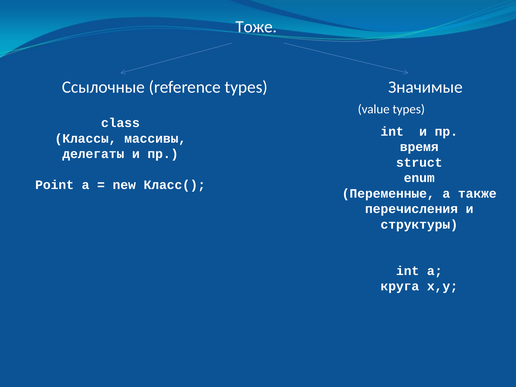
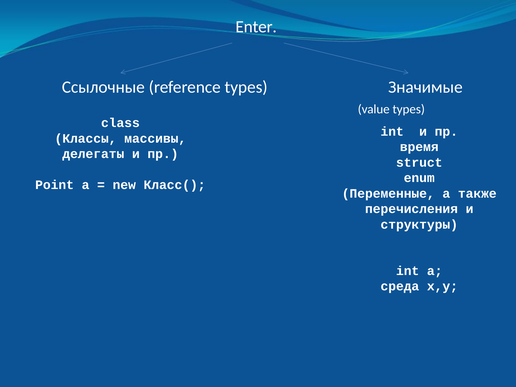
Тоже: Тоже -> Enter (256, 27)
круга: круга -> среда (400, 286)
